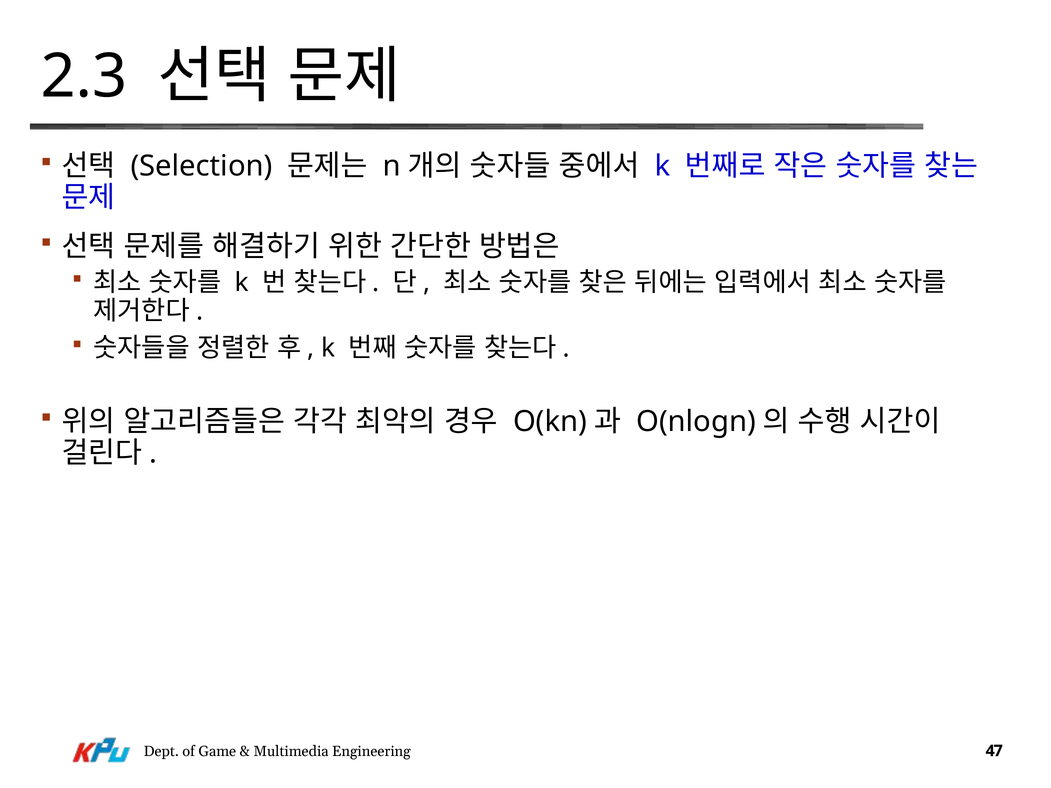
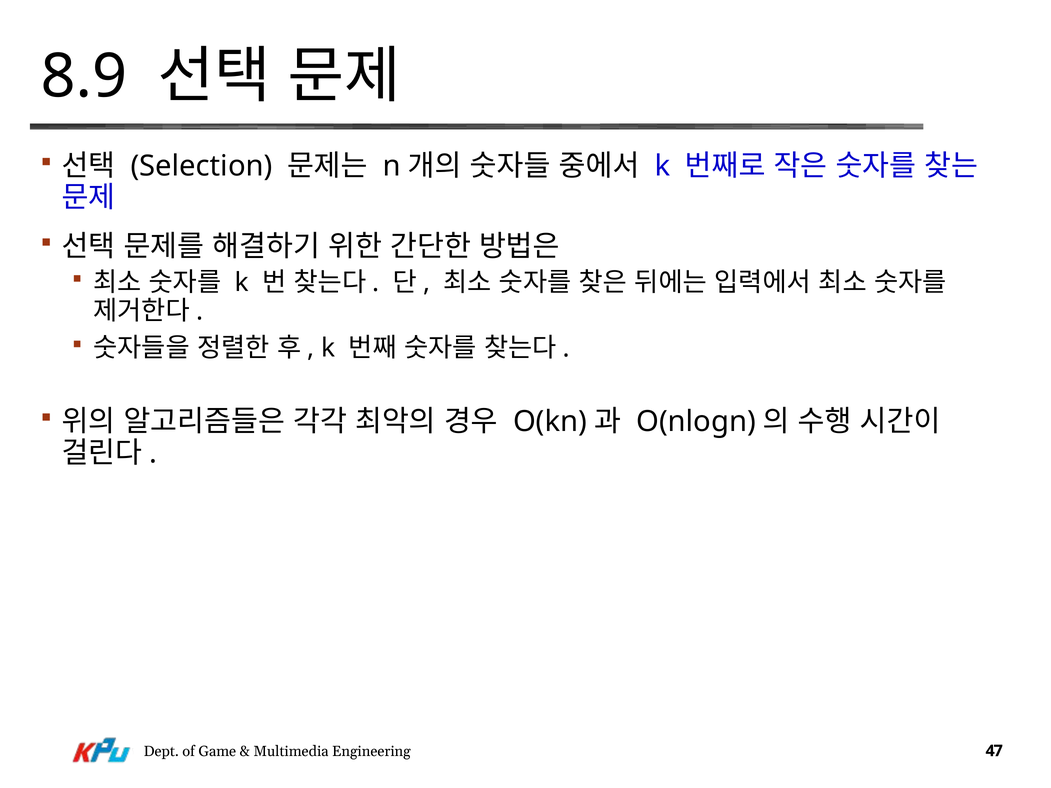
2.3: 2.3 -> 8.9 (84, 77)
